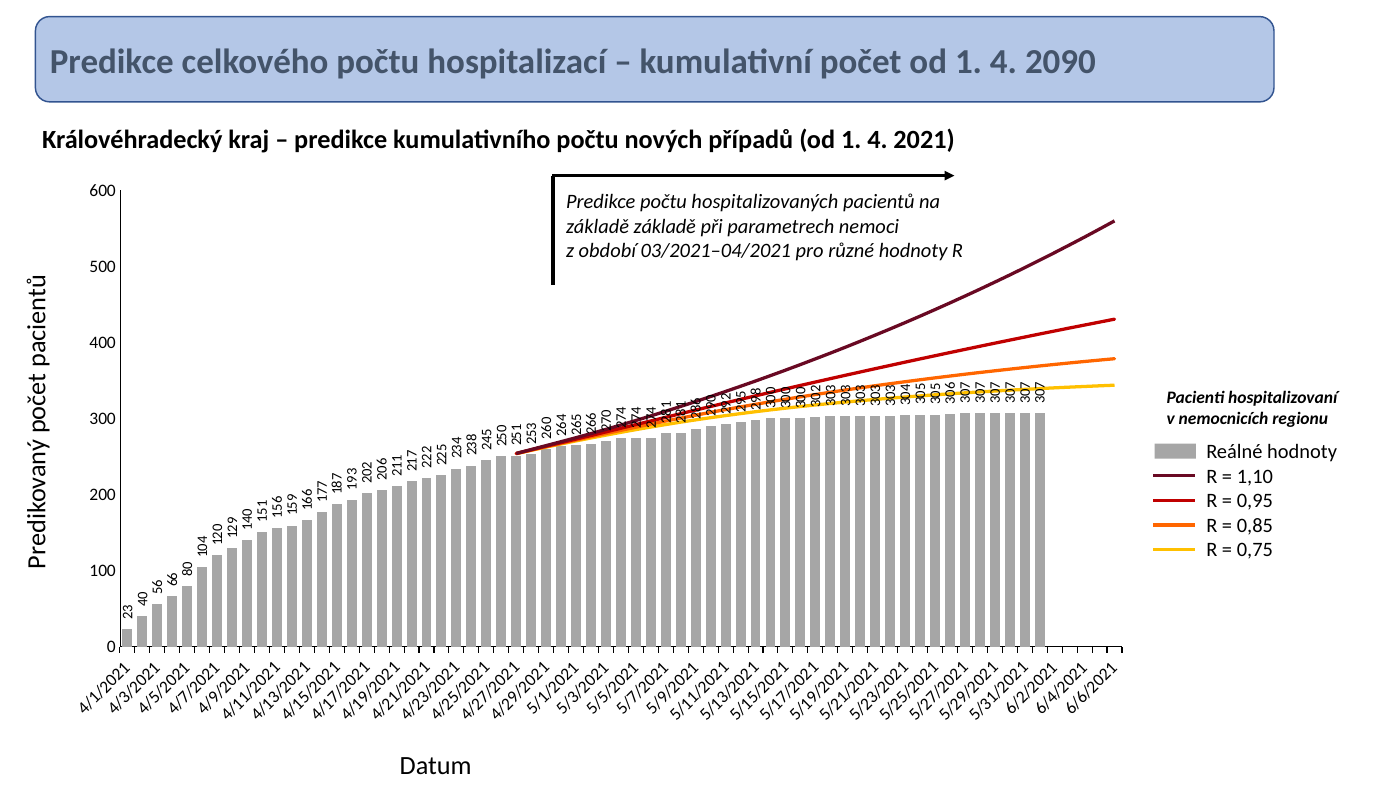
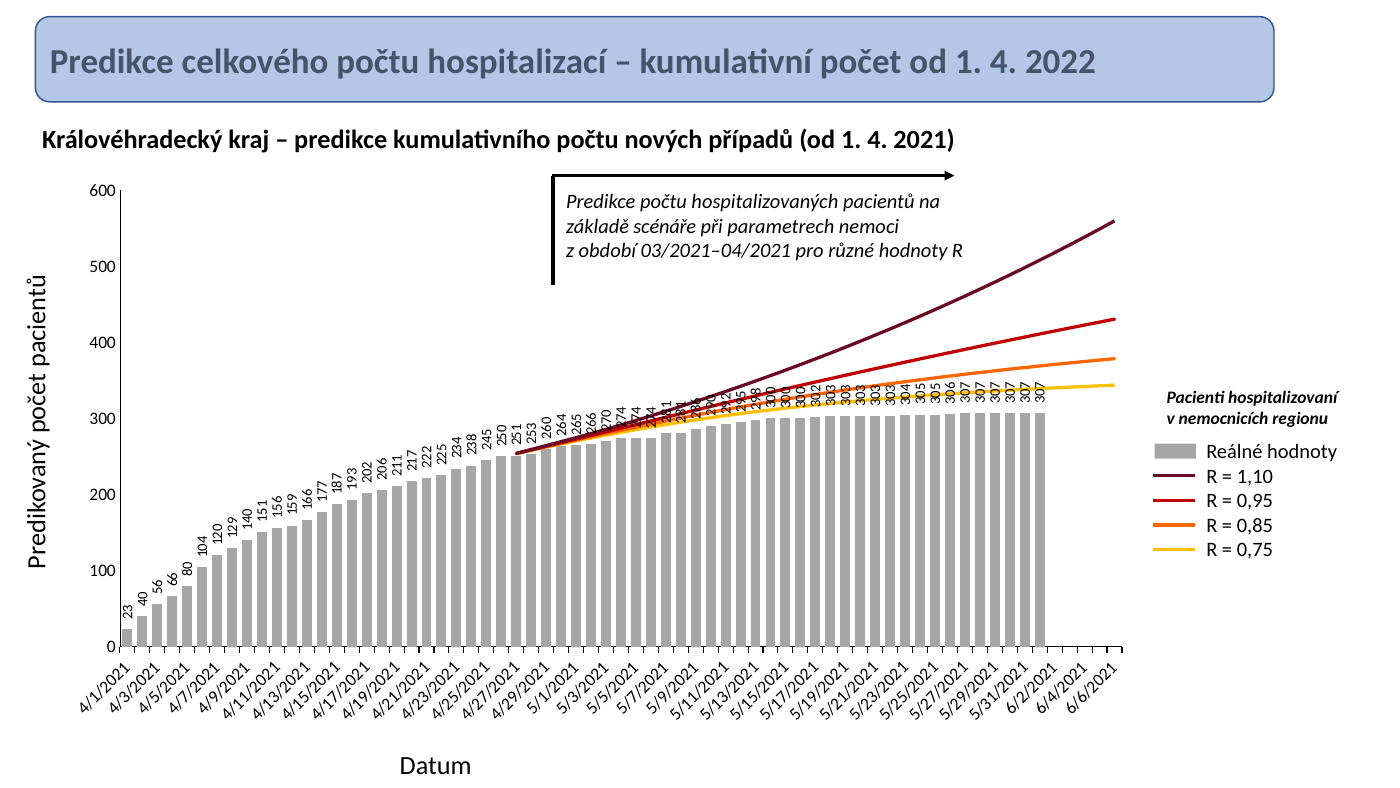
2090: 2090 -> 2022 (1060, 62)
základě základě: základě -> scénáře (665, 226)
